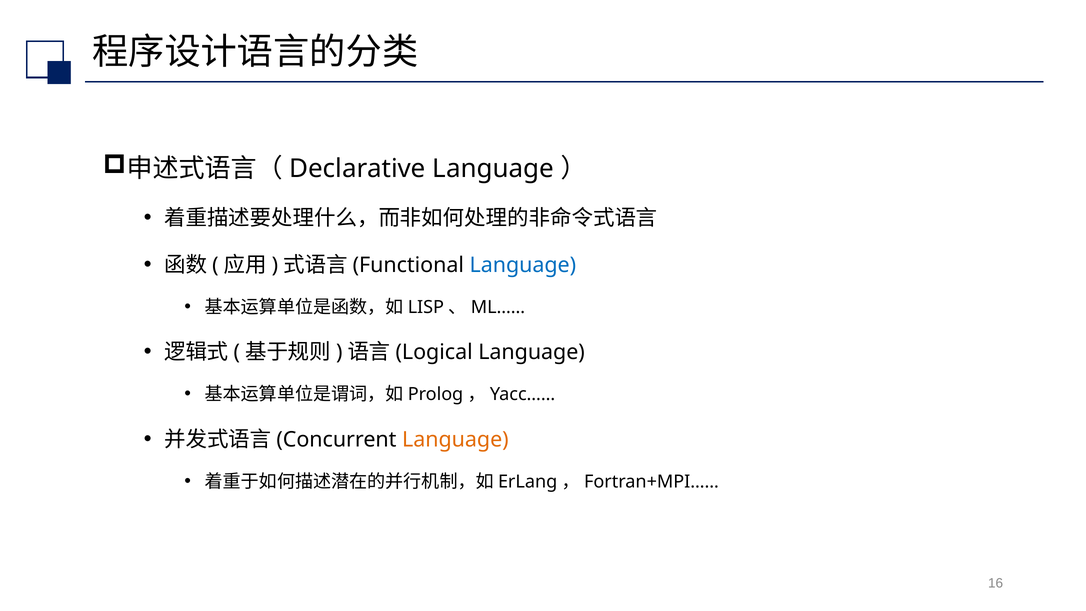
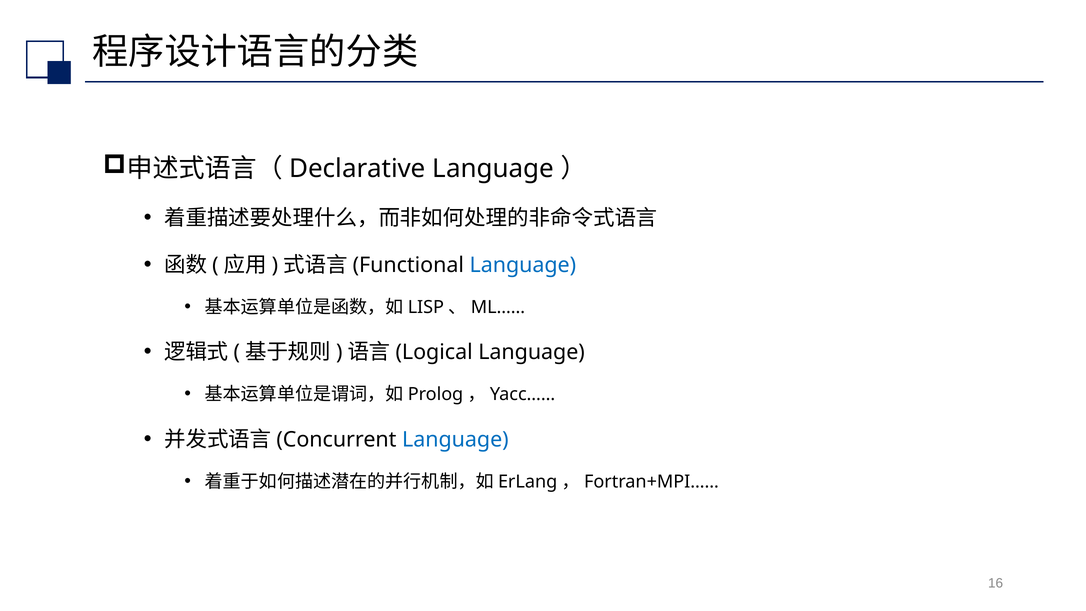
Language colour: orange -> blue (455, 439)
